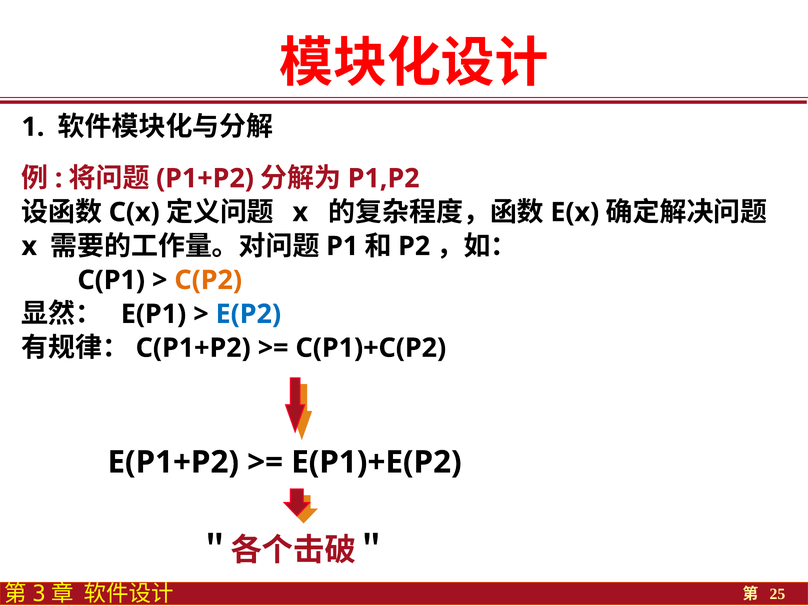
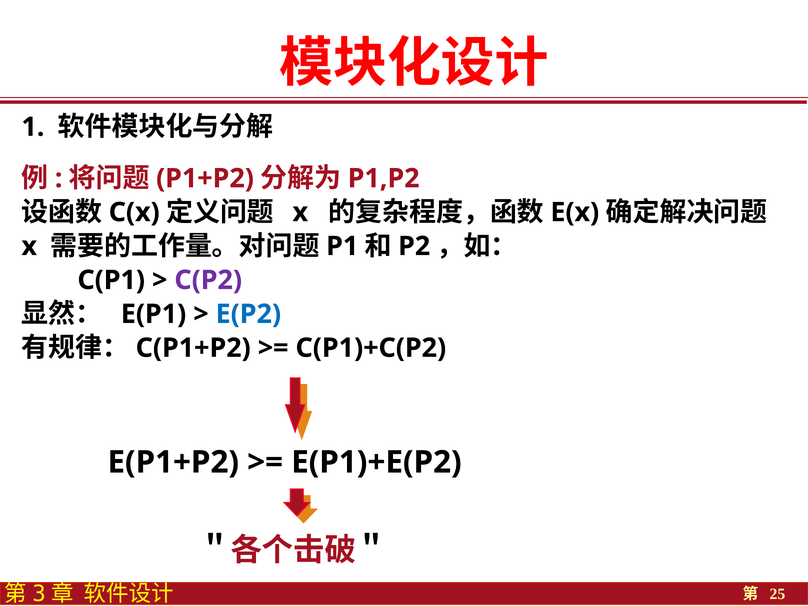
C(P2 colour: orange -> purple (208, 280)
